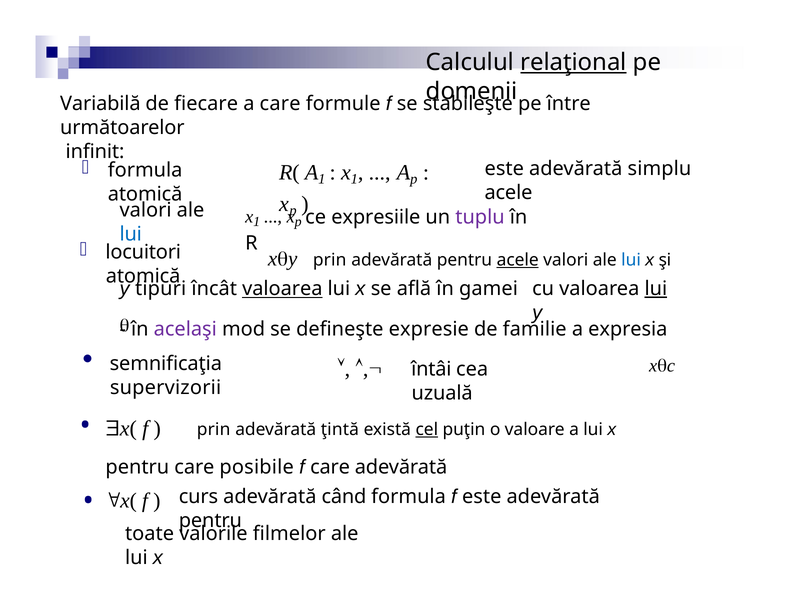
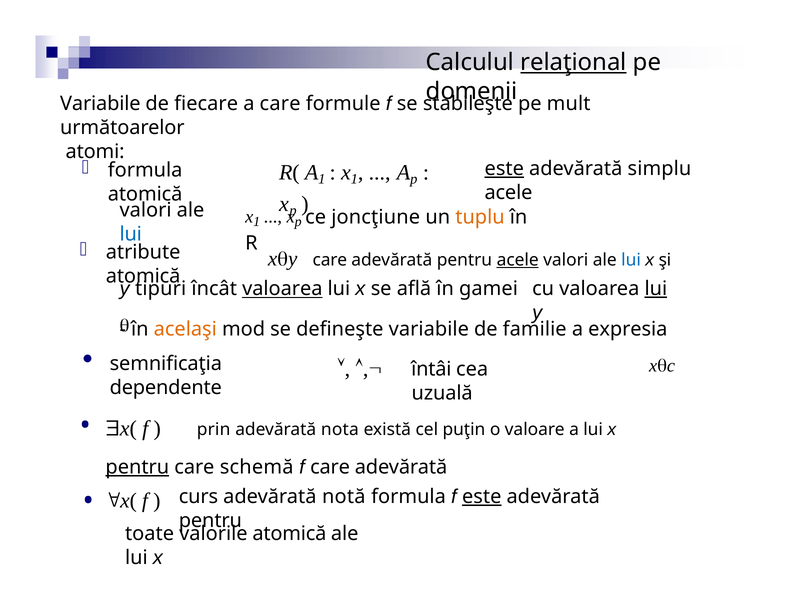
Variabilă: Variabilă -> Variabile (100, 103)
între: între -> mult (569, 103)
infinit: infinit -> atomi (95, 152)
este underline: none -> present (504, 169)
expresiile: expresiile -> joncţiune (376, 217)
tuplu colour: purple -> orange (480, 217)
locuitori: locuitori -> atribute (143, 252)
y prin: prin -> care (330, 260)
acelaşi colour: purple -> orange (185, 329)
defineşte expresie: expresie -> variabile (429, 329)
supervizorii: supervizorii -> dependente (166, 388)
ţintă: ţintă -> nota (340, 430)
cel underline: present -> none (427, 430)
pentru underline: none -> present (137, 467)
posibile: posibile -> schemă (257, 467)
când: când -> notă (344, 497)
este underline: none -> present (482, 497)
filmelor: filmelor -> atomică (289, 534)
